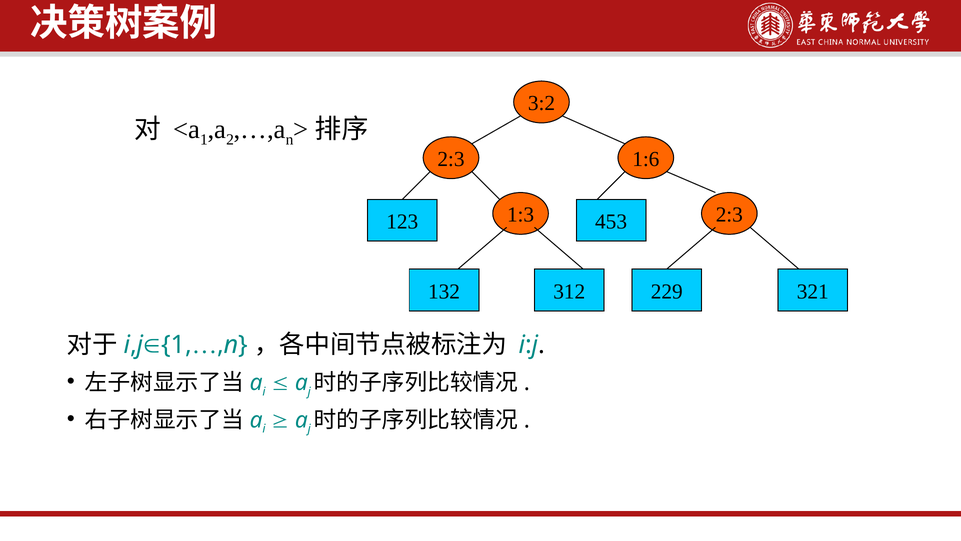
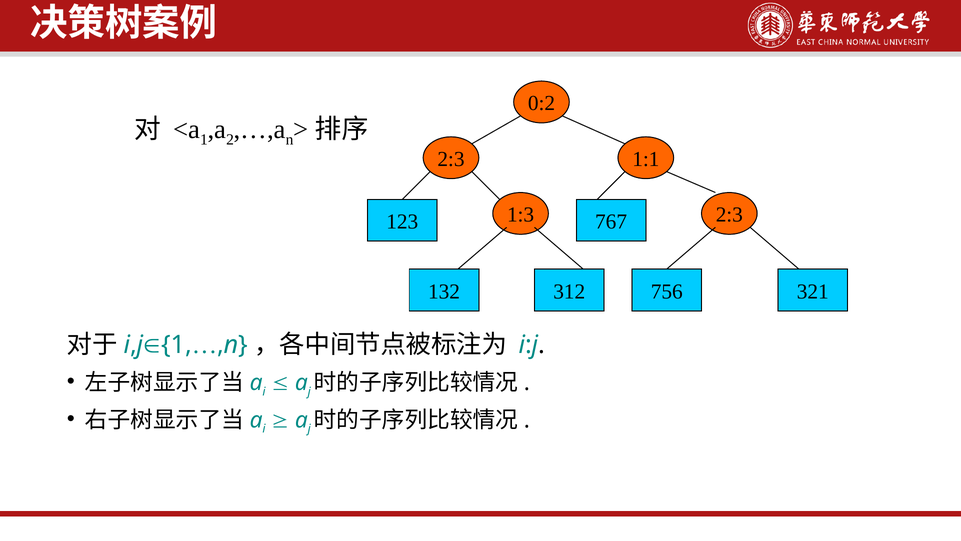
3:2: 3:2 -> 0:2 (541, 103)
1:6: 1:6 -> 1:1 (646, 159)
453: 453 -> 767 (611, 222)
229: 229 -> 756 (667, 291)
